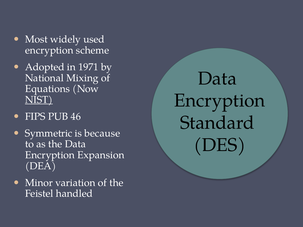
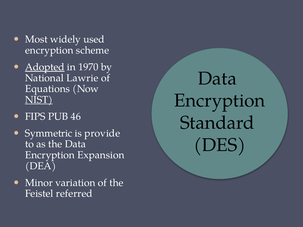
Adopted underline: none -> present (45, 67)
1971: 1971 -> 1970 (88, 67)
Mixing: Mixing -> Lawrie (82, 78)
because: because -> provide (102, 133)
handled: handled -> referred (74, 194)
